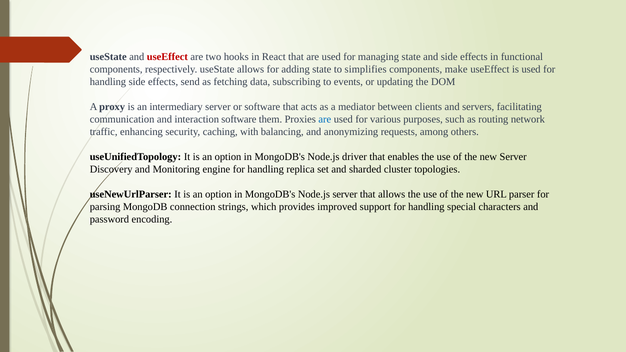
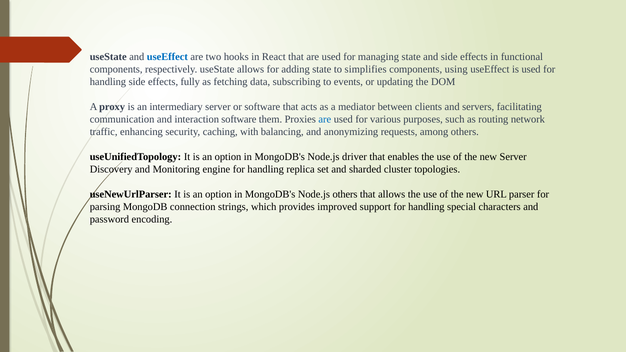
useEffect colour: red -> blue (167, 57)
make: make -> using (456, 69)
send: send -> fully (190, 82)
Node.js server: server -> others (345, 194)
